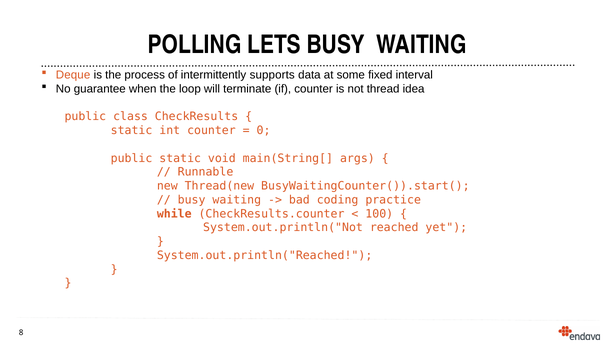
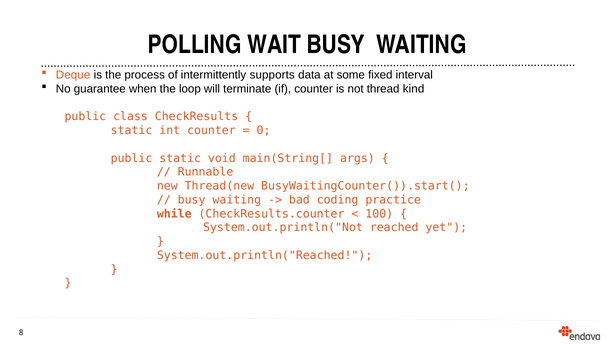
LETS: LETS -> WAIT (274, 45)
idea: idea -> kind (414, 89)
